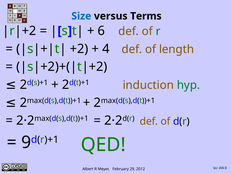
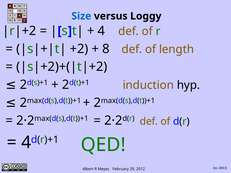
Terms: Terms -> Loggy (146, 16)
6: 6 -> 4 (101, 31)
4: 4 -> 8 (106, 49)
hyp colour: green -> black (188, 85)
9: 9 -> 4 (26, 143)
